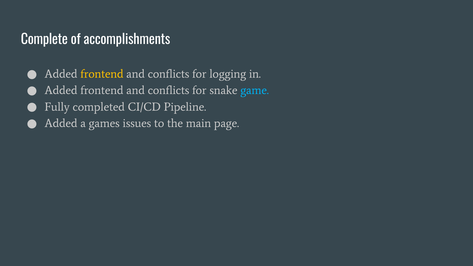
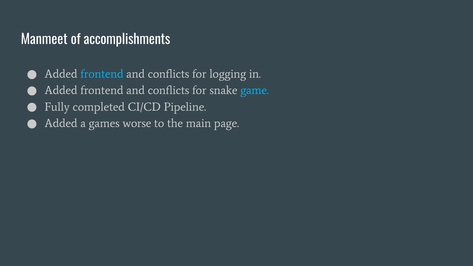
Complete: Complete -> Manmeet (44, 40)
frontend colour: yellow -> light blue (102, 74)
issues: issues -> worse (137, 123)
